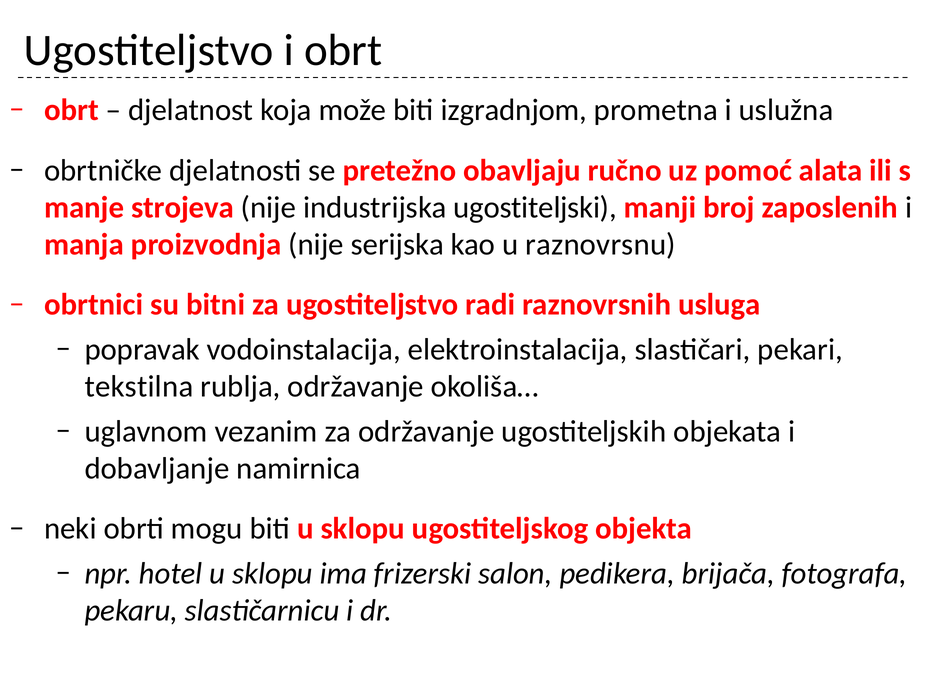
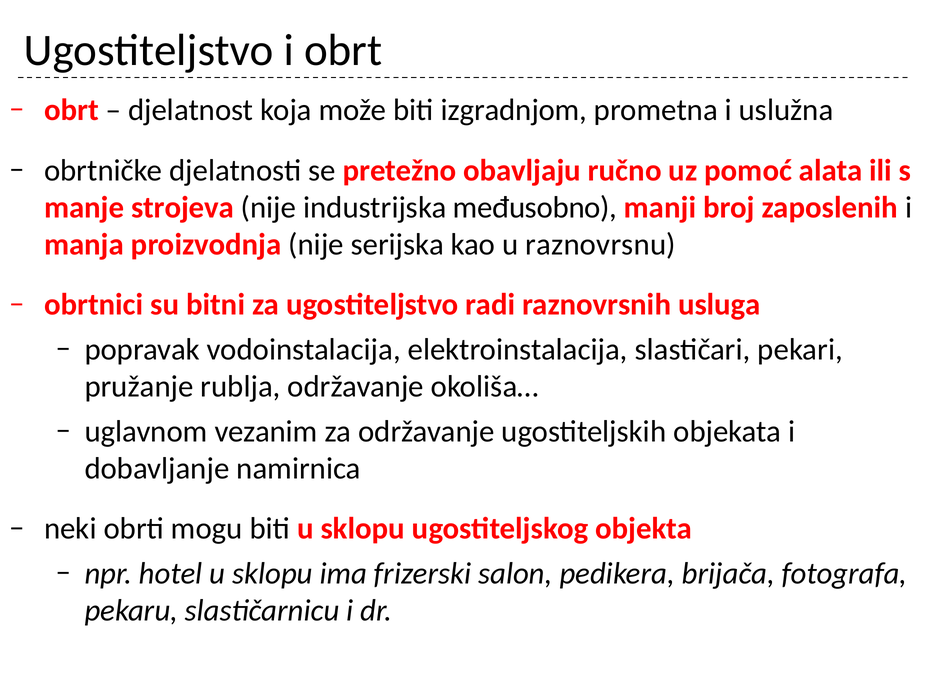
ugostiteljski: ugostiteljski -> međusobno (535, 207)
tekstilna: tekstilna -> pružanje (139, 386)
